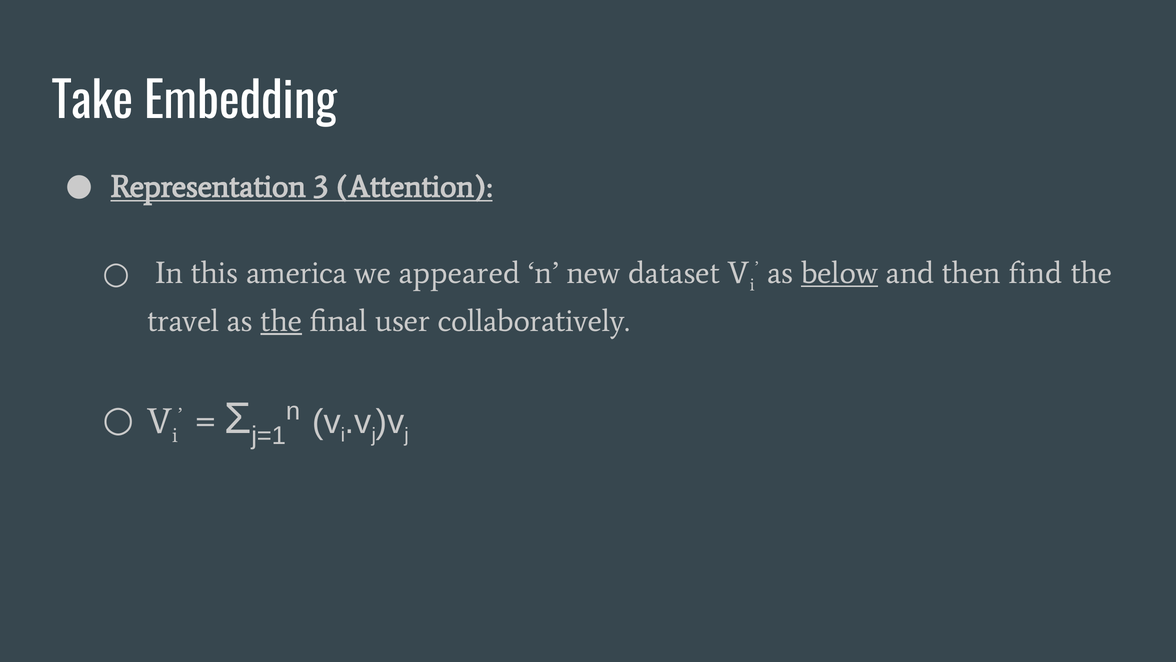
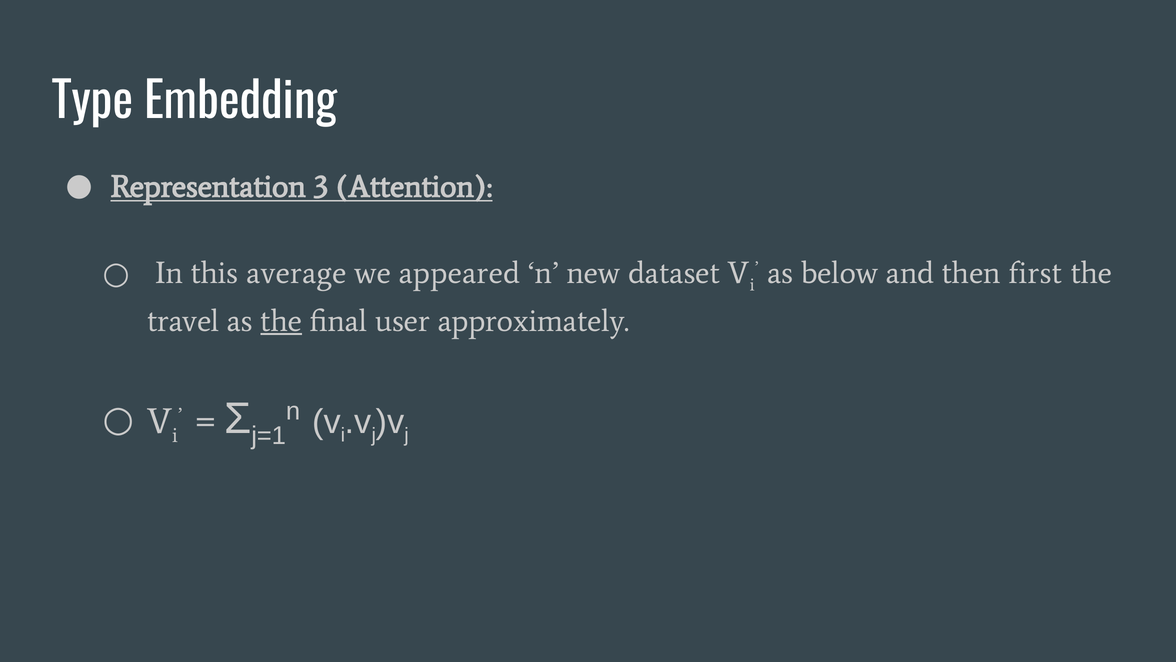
Take: Take -> Type (92, 102)
america: america -> average (296, 273)
below underline: present -> none (840, 273)
find: find -> first (1036, 273)
collaboratively: collaboratively -> approximately (534, 321)
